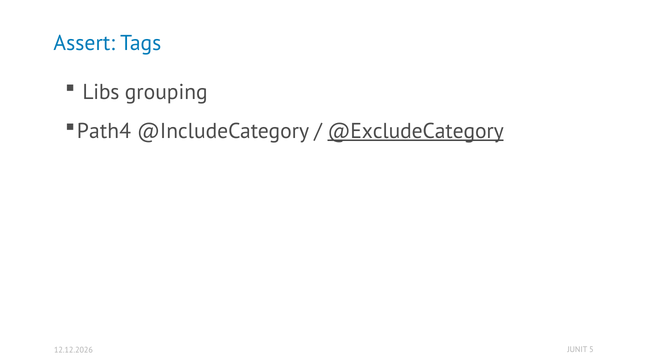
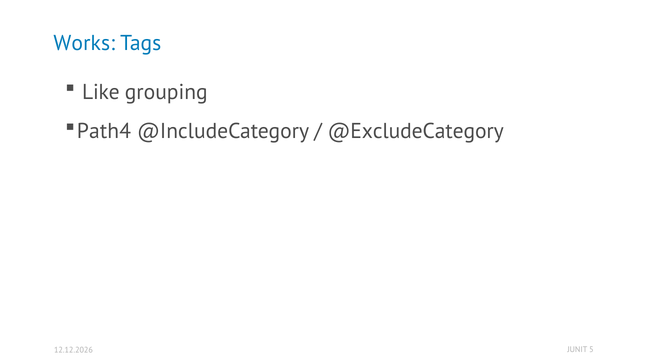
Assert: Assert -> Works (84, 43)
Libs: Libs -> Like (101, 92)
@ExcludeCategory underline: present -> none (416, 131)
